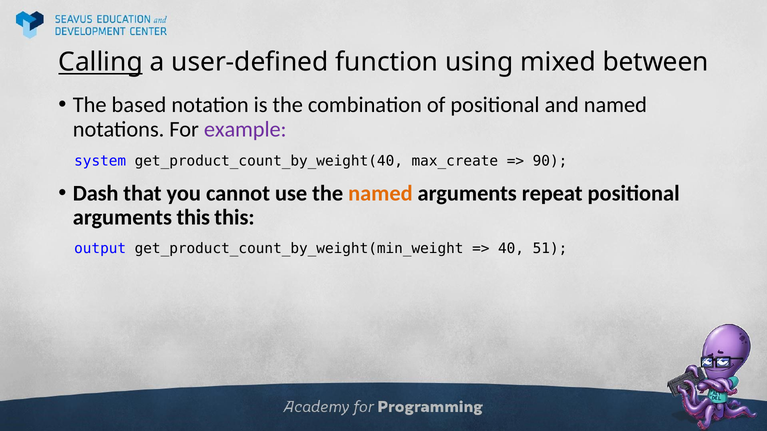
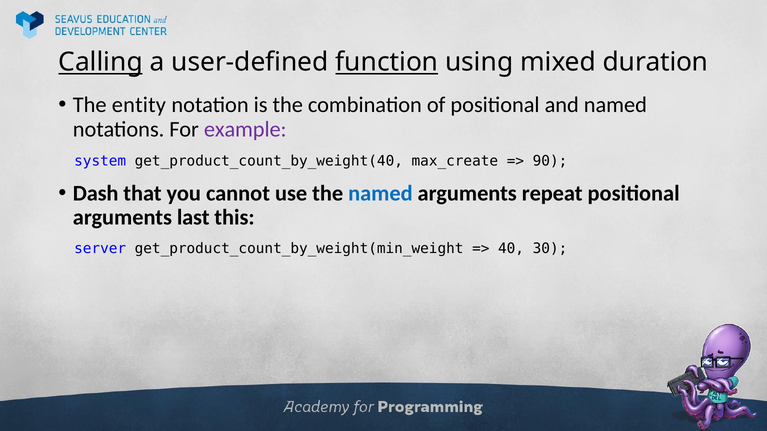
function underline: none -> present (387, 62)
between: between -> duration (656, 62)
based: based -> entity (139, 105)
named colour: orange -> blue (380, 194)
arguments this: this -> last (193, 218)
output: output -> server (100, 249)
51: 51 -> 30 (550, 249)
